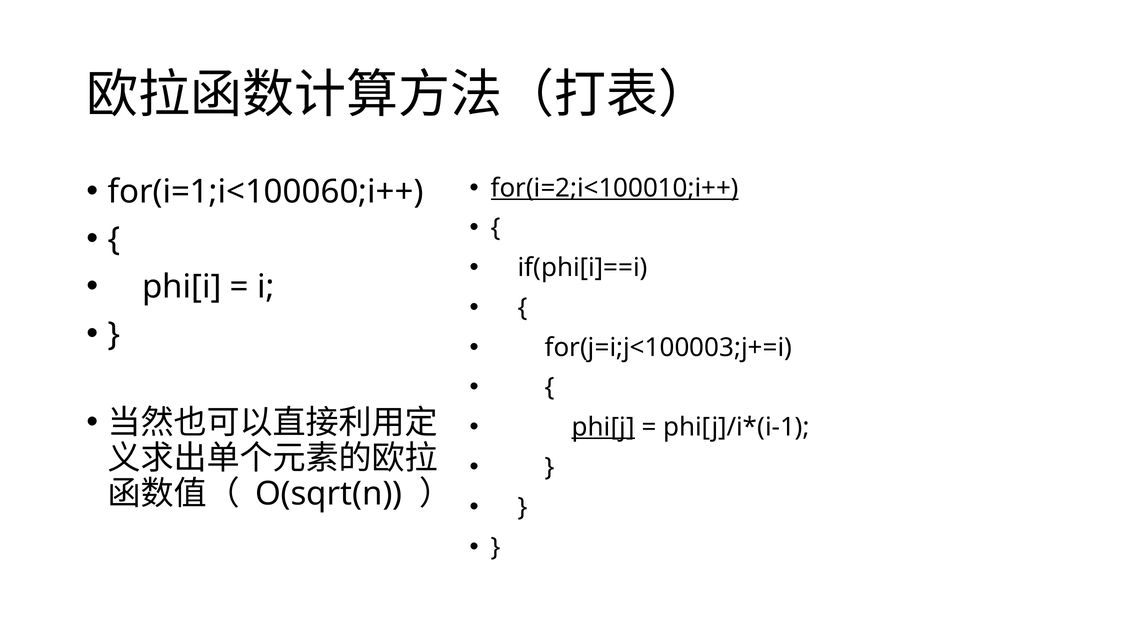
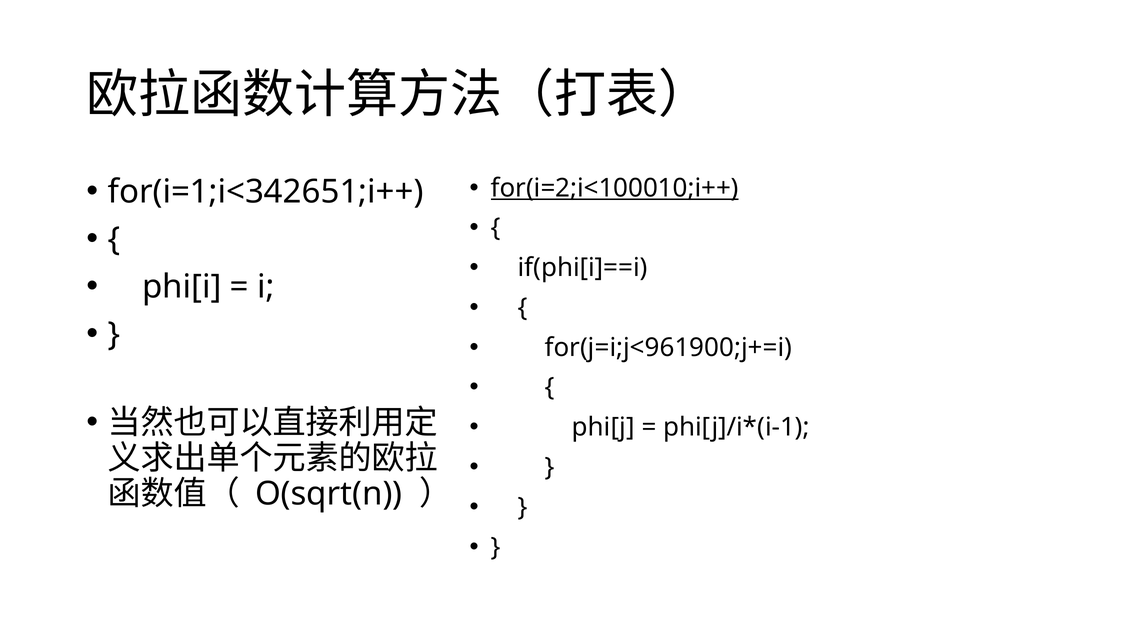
for(i=1;i<100060;i++: for(i=1;i<100060;i++ -> for(i=1;i<342651;i++ (266, 192)
for(j=i;j<100003;j+=i: for(j=i;j<100003;j+=i -> for(j=i;j<961900;j+=i (668, 347)
phi[j underline: present -> none (603, 427)
